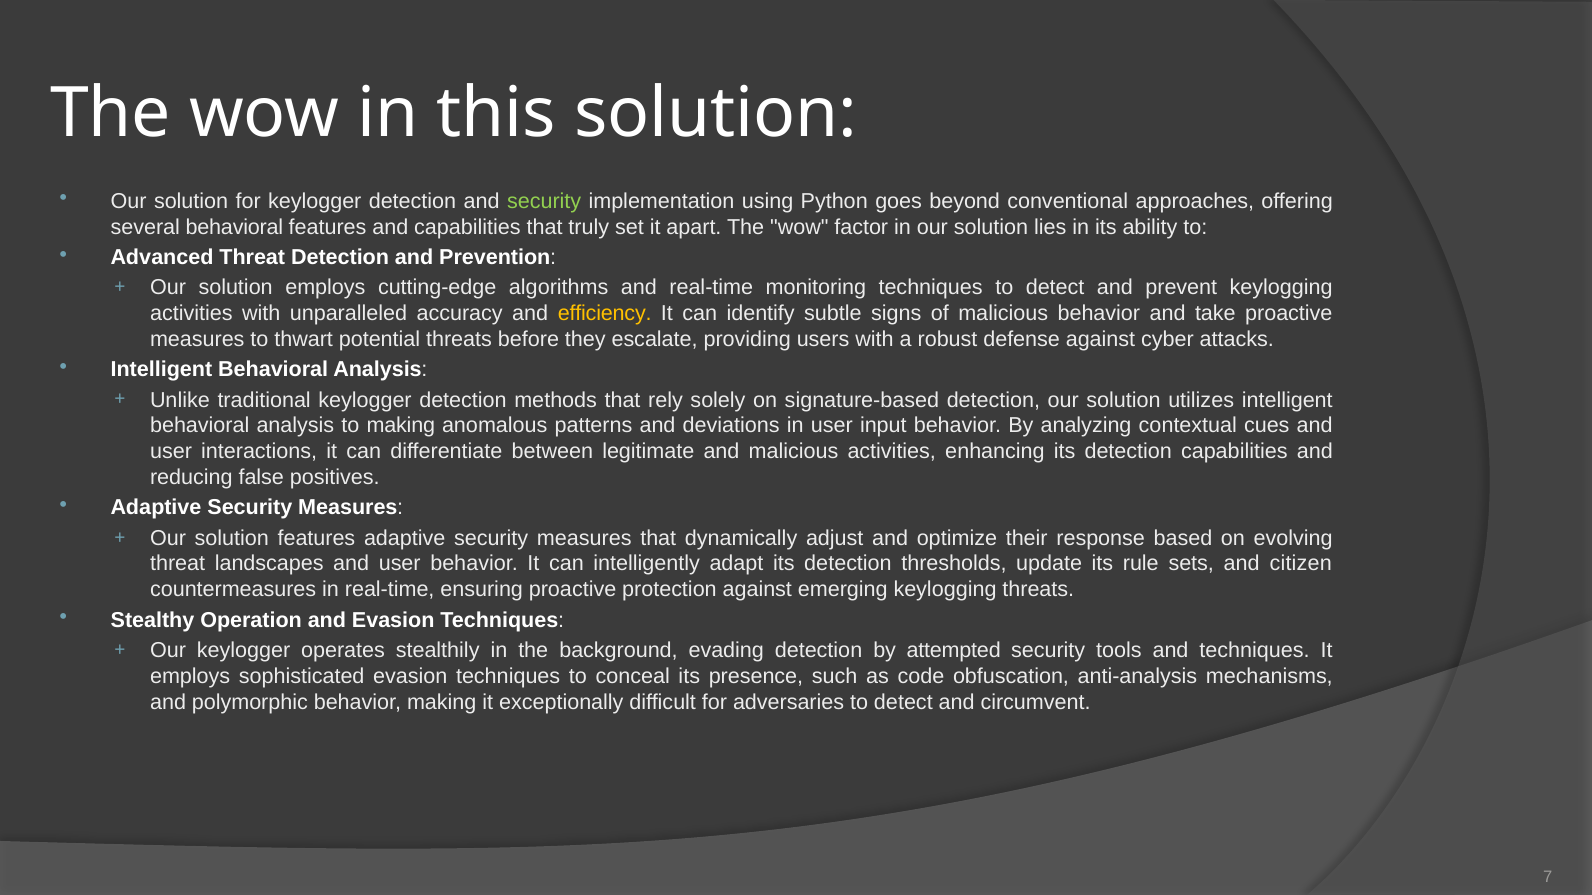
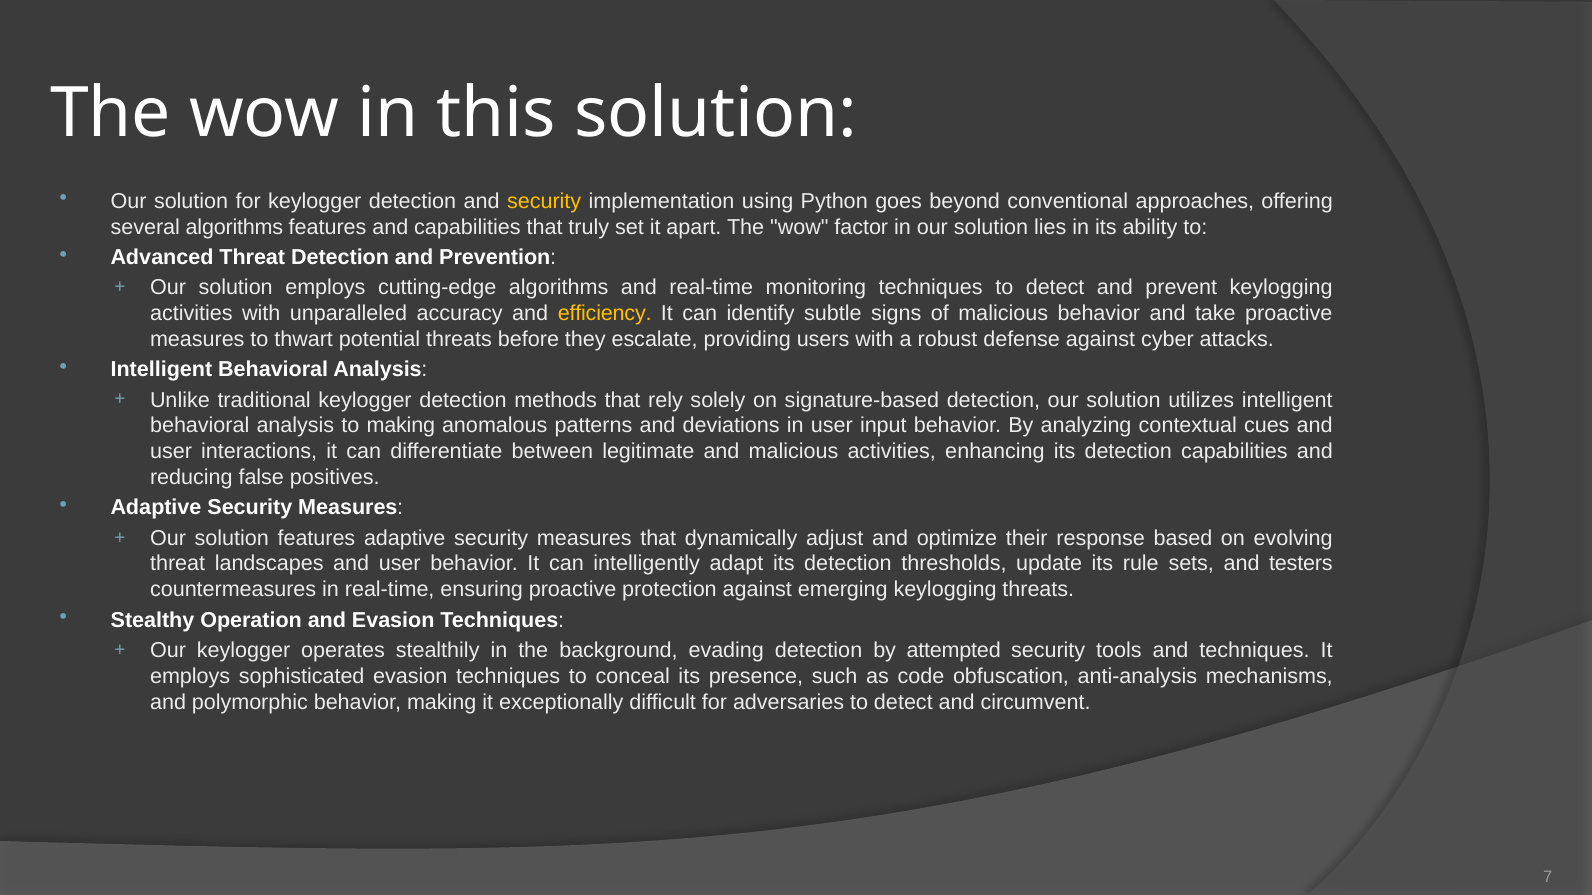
security colour: light green -> yellow (544, 201)
several behavioral: behavioral -> algorithms (234, 227)
citizen: citizen -> testers (1301, 564)
